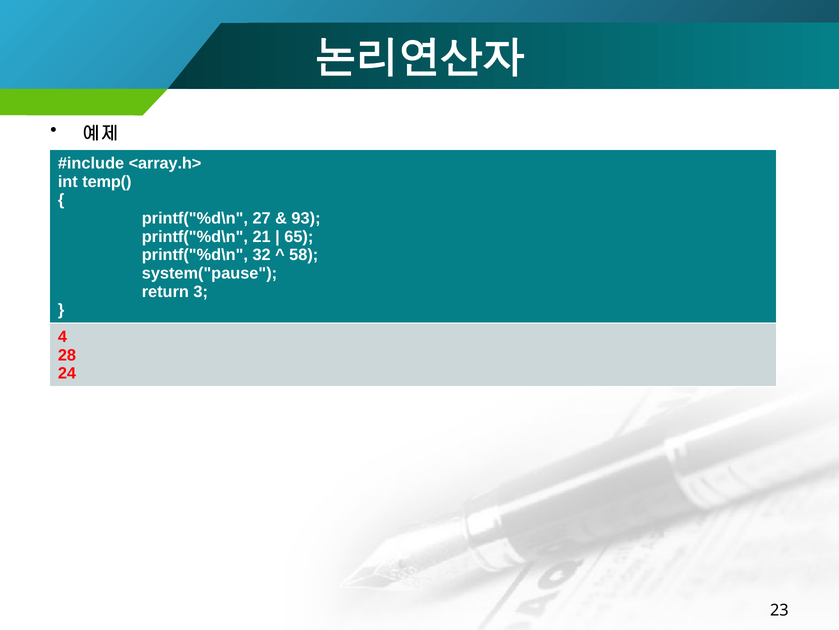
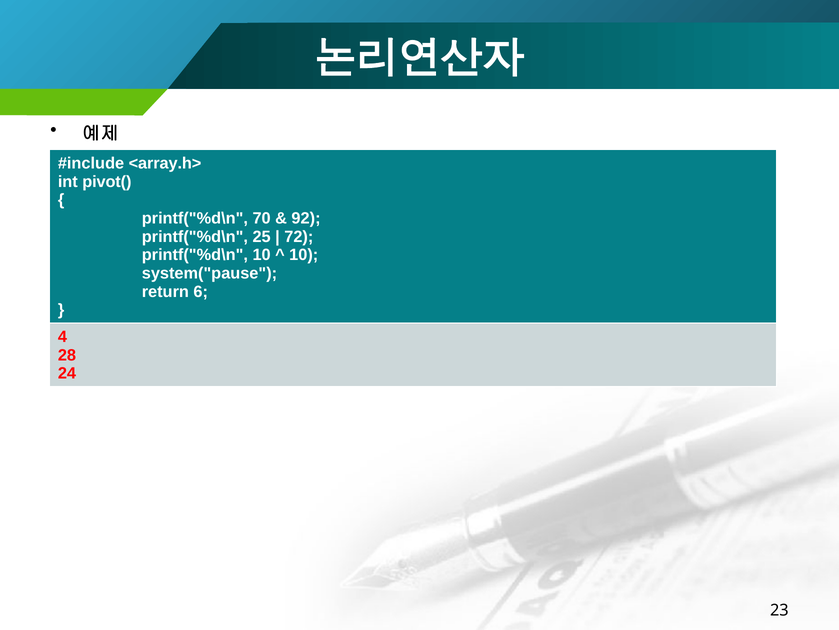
temp(: temp( -> pivot( (107, 181)
27: 27 -> 70 (262, 218)
93: 93 -> 92 (306, 218)
21: 21 -> 25 (262, 236)
65: 65 -> 72 (299, 236)
printf("%d\n 32: 32 -> 10 (262, 255)
58: 58 -> 10 (304, 255)
3: 3 -> 6 (201, 291)
